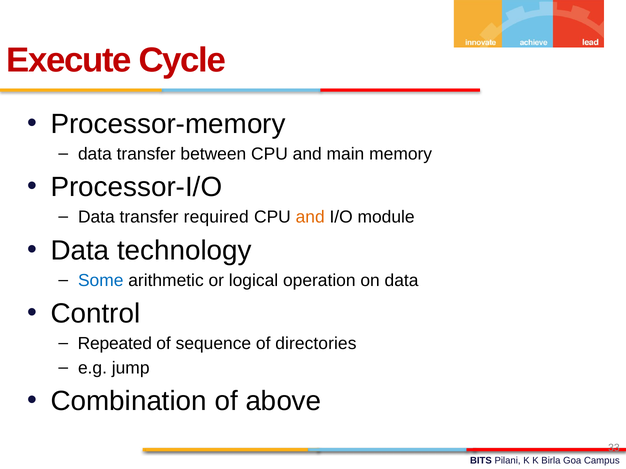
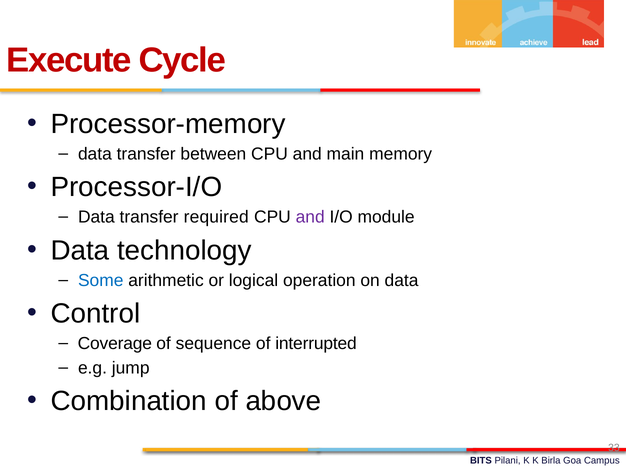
and colour: orange -> purple (310, 217)
Repeated: Repeated -> Coverage (115, 344)
directories: directories -> interrupted (316, 344)
